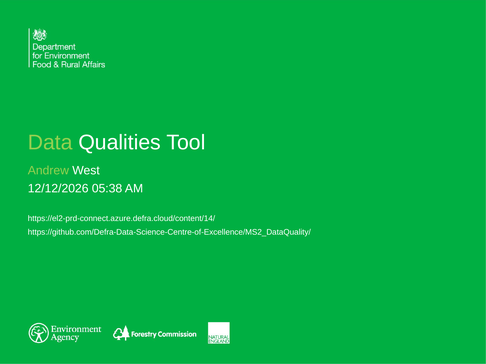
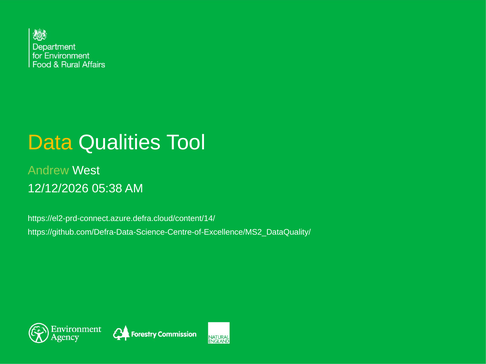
Data colour: light green -> yellow (50, 143)
